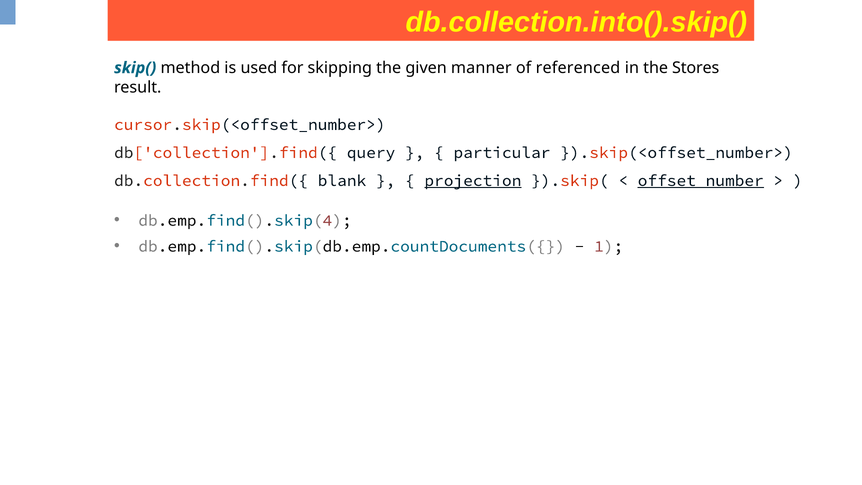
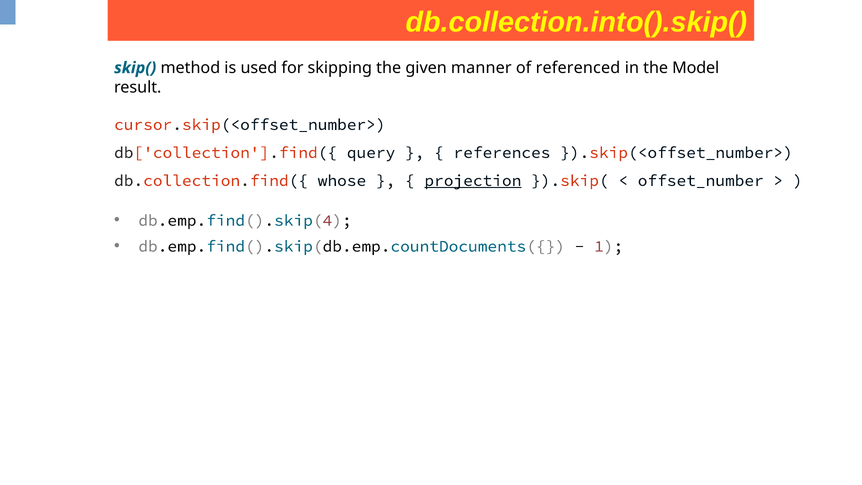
Stores: Stores -> Model (696, 68)
particular: particular -> references (502, 153)
blank: blank -> whose (342, 181)
offset_number underline: present -> none (701, 181)
